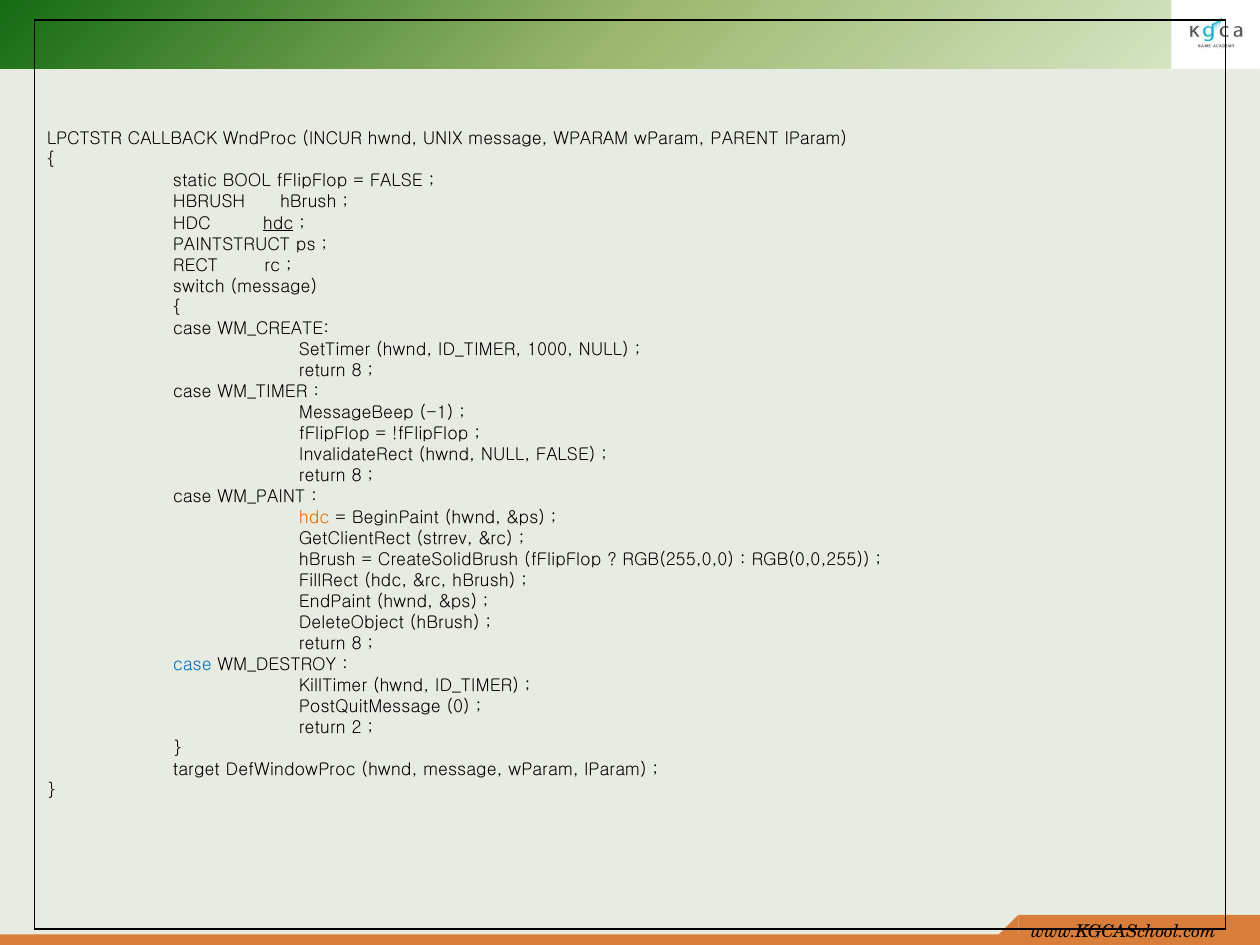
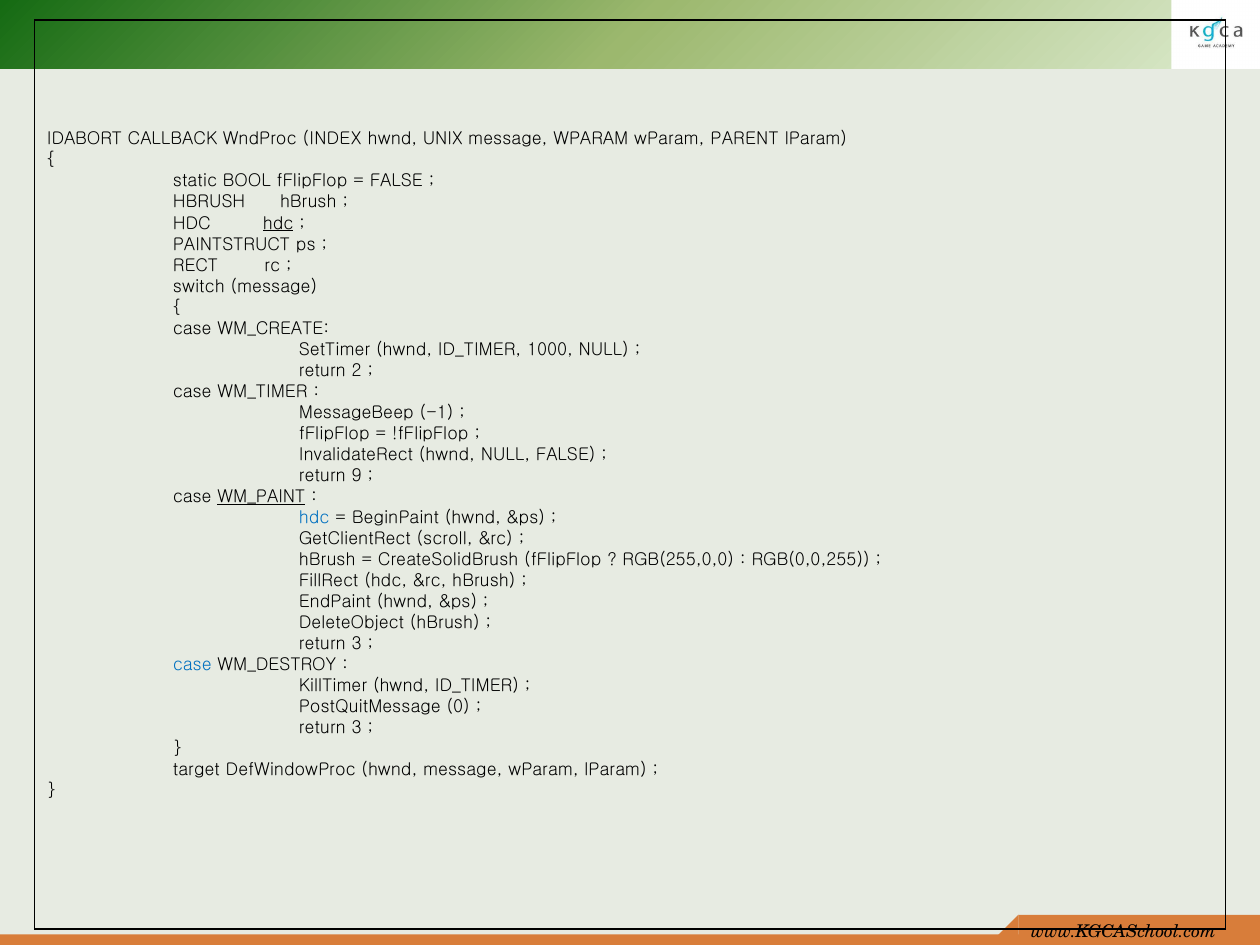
LPCTSTR: LPCTSTR -> IDABORT (84, 139)
INCUR: INCUR -> INDEX (332, 139)
8: 8 -> 2 (357, 370)
8: 8 -> 9 (357, 476)
WM_PAINT underline: none -> present (261, 497)
hdc colour: orange -> blue (314, 518)
strrev: strrev -> scroll (445, 539)
8: 8 -> 3 (357, 644)
2: 2 -> 3 (357, 728)
